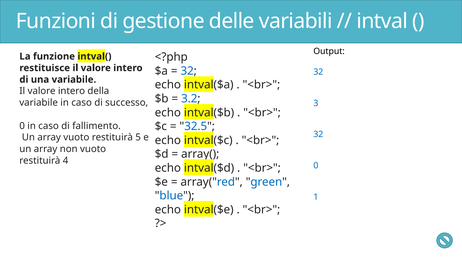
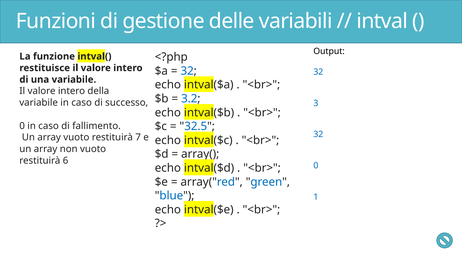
5: 5 -> 7 (138, 137)
4: 4 -> 6 (66, 160)
